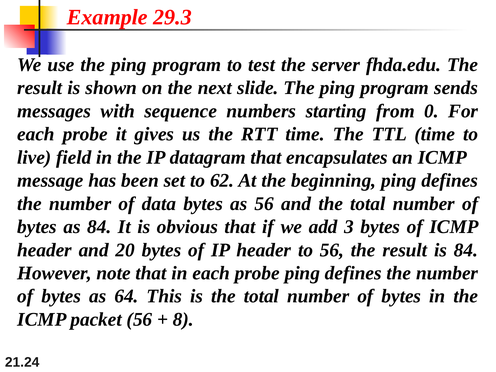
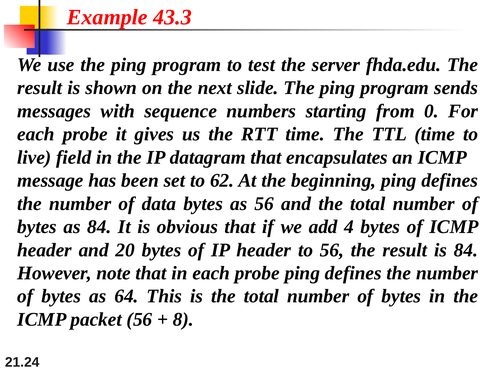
29.3: 29.3 -> 43.3 (173, 17)
3: 3 -> 4 (349, 227)
